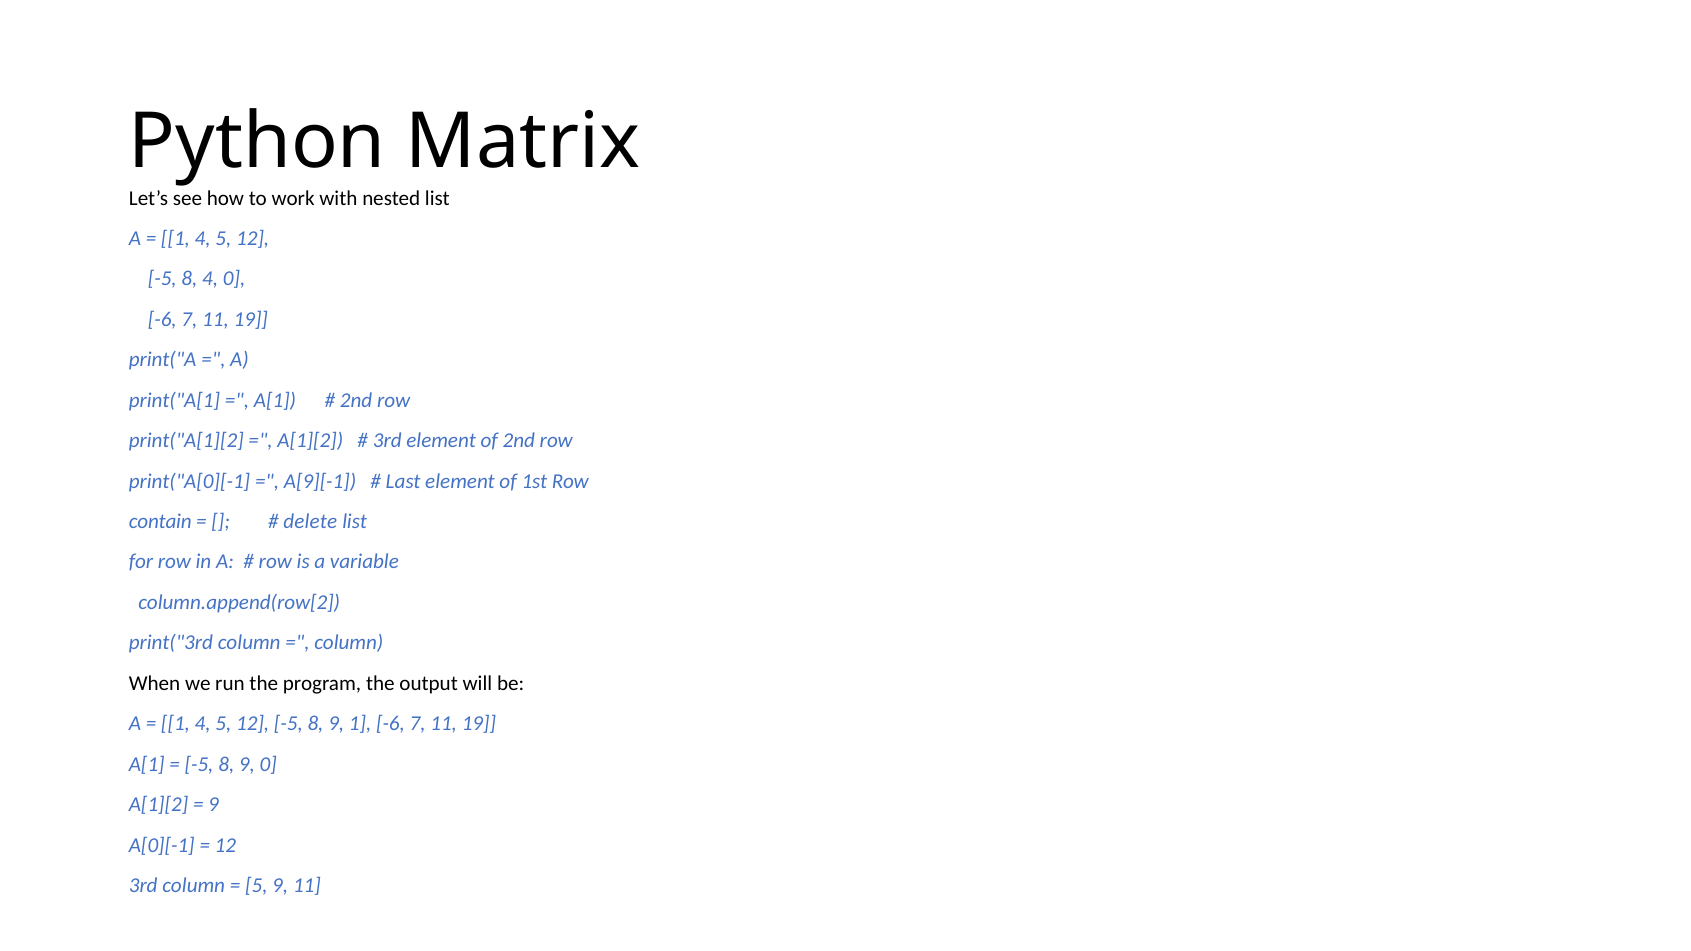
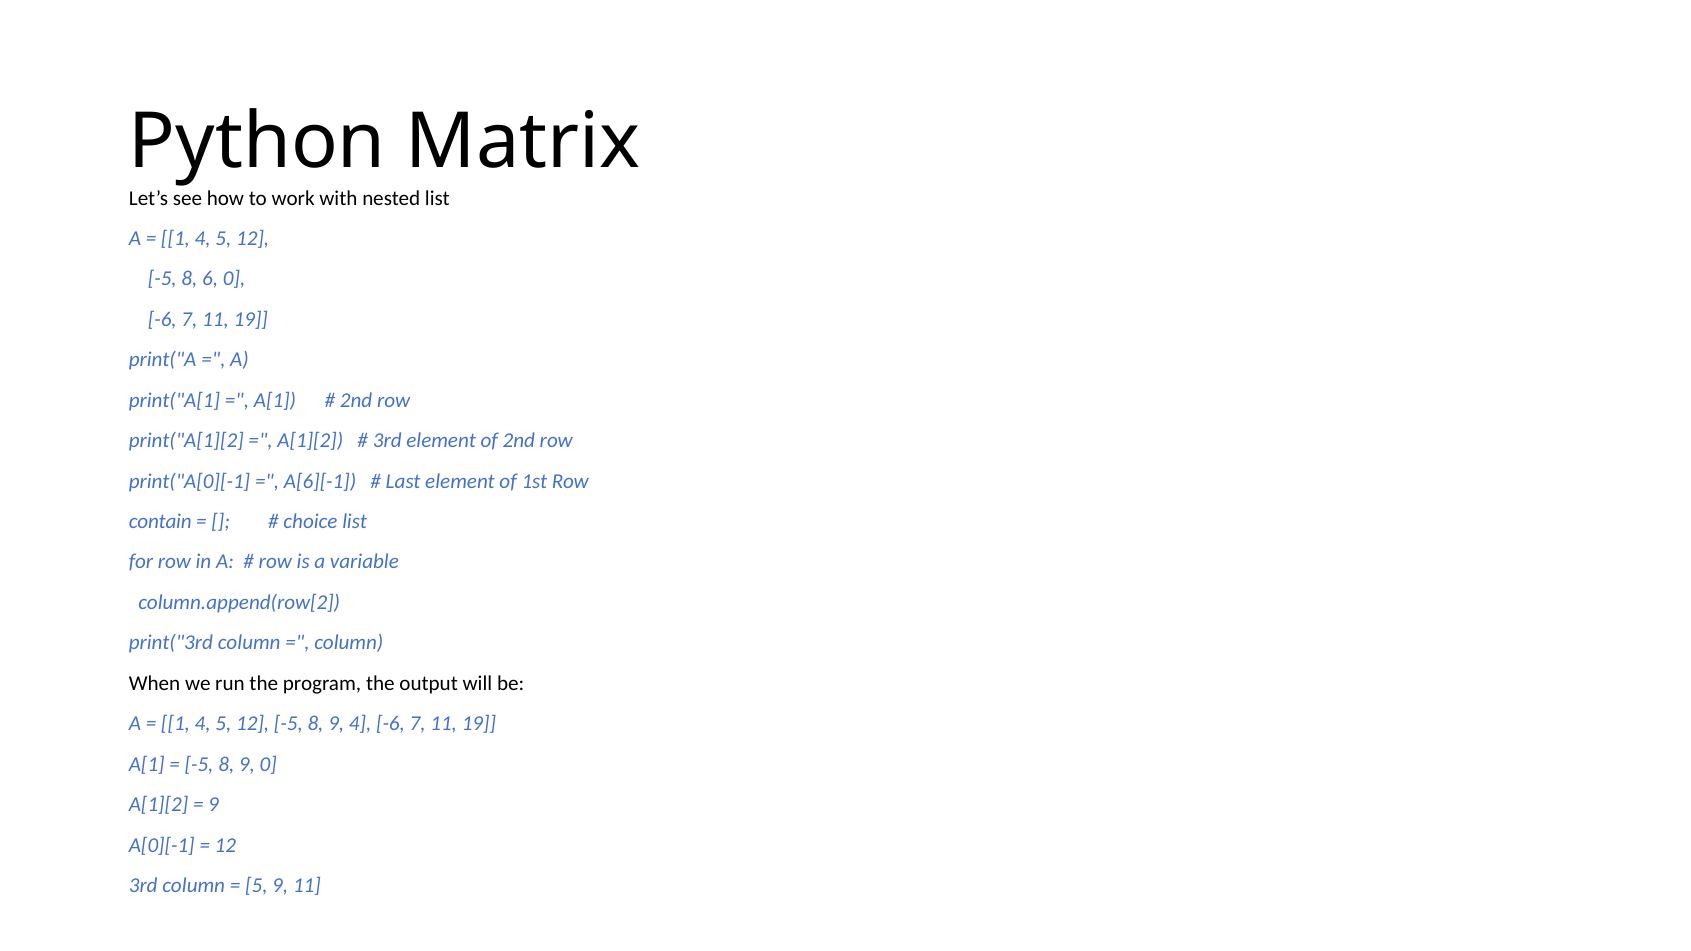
8 4: 4 -> 6 (210, 279)
A[9][-1: A[9][-1 -> A[6][-1 (320, 481)
delete: delete -> choice (310, 522)
9 1: 1 -> 4 (360, 724)
